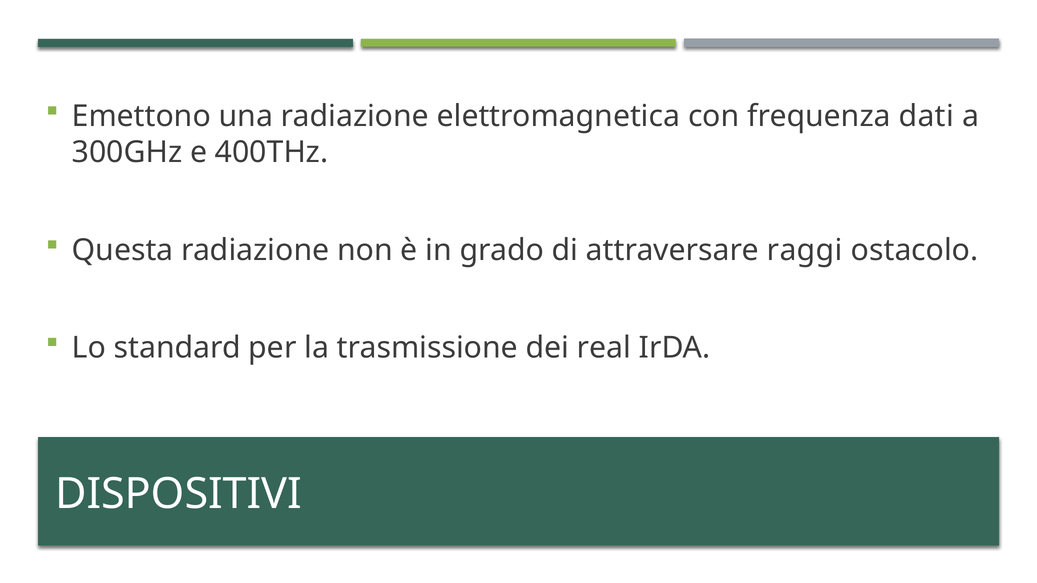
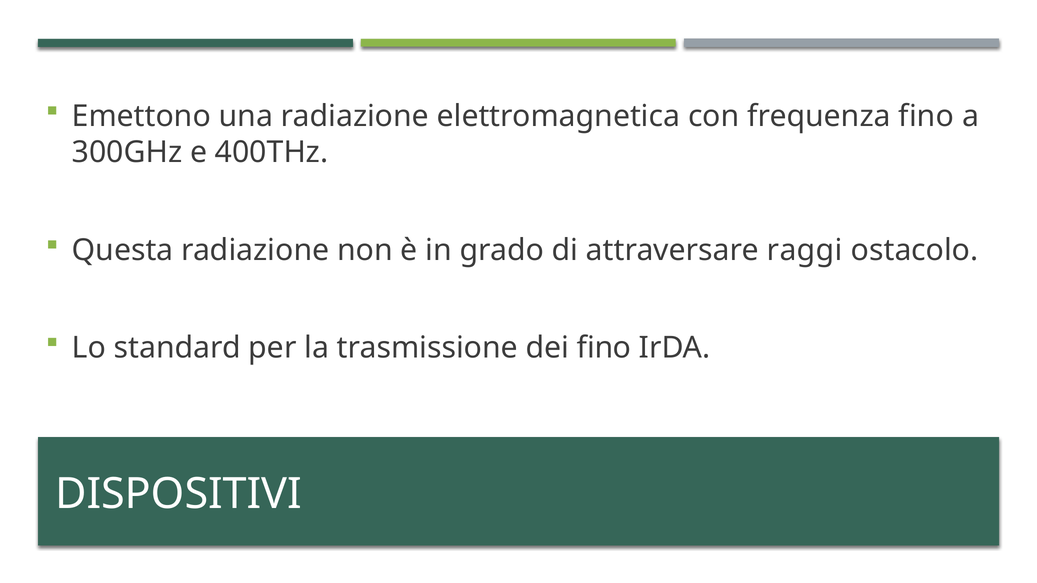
frequenza dati: dati -> fino (926, 116)
dei real: real -> fino (604, 348)
